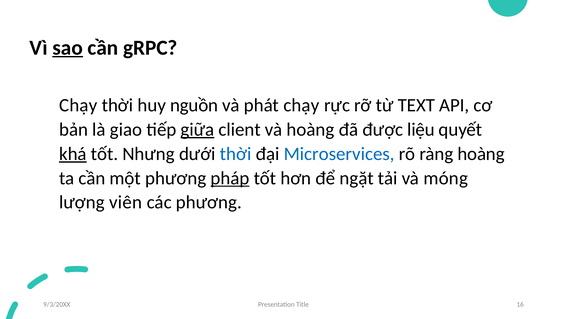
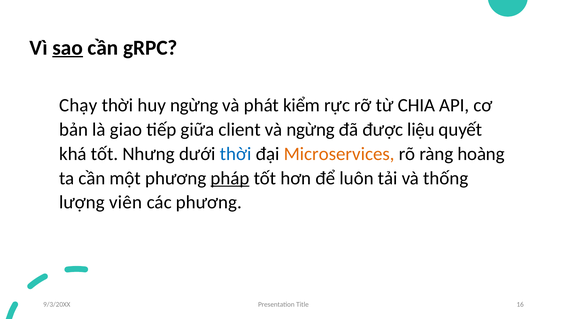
huy nguồn: nguồn -> ngừng (194, 105)
phát chạy: chạy -> kiểm (302, 105)
TEXT: TEXT -> CHIA (416, 105)
giữa underline: present -> none (197, 130)
và hoàng: hoàng -> ngừng (311, 130)
khá underline: present -> none (73, 154)
Microservices colour: blue -> orange (339, 154)
ngặt: ngặt -> luôn (357, 178)
móng: móng -> thống (446, 178)
